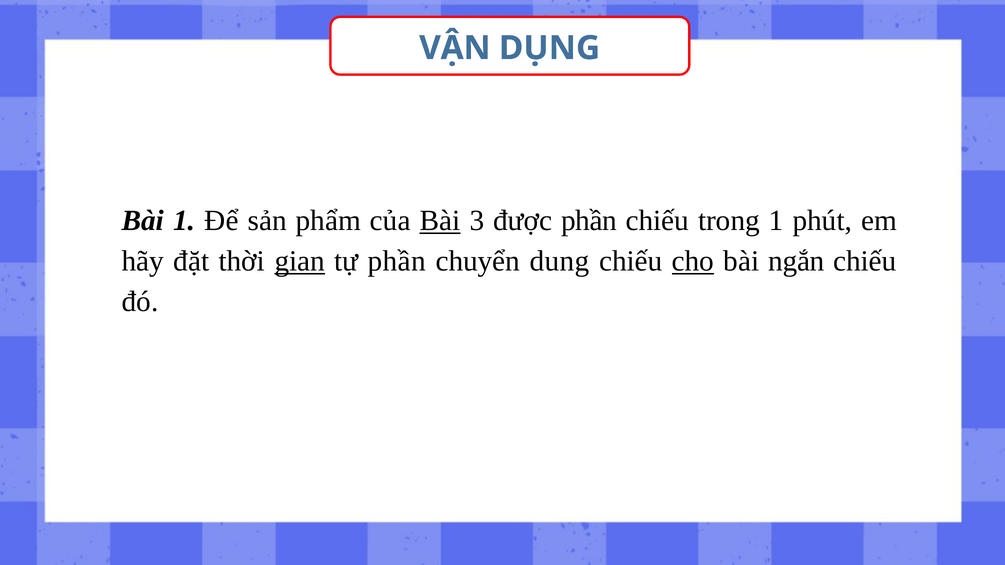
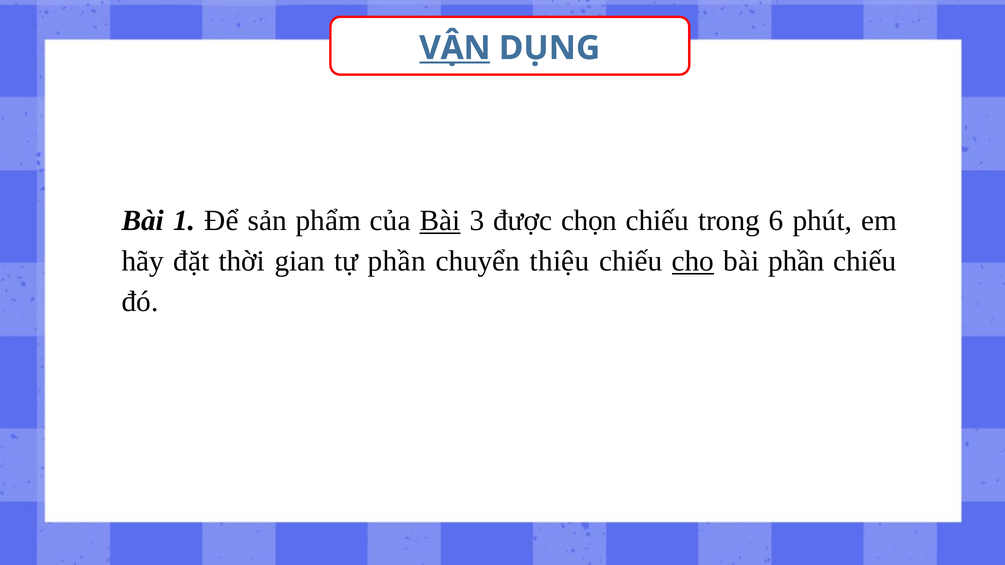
VẬN underline: none -> present (455, 48)
được phần: phần -> chọn (589, 221)
trong 1: 1 -> 6 (776, 221)
gian underline: present -> none (300, 261)
dung: dung -> thiệu (560, 261)
bài ngắn: ngắn -> phần (796, 261)
